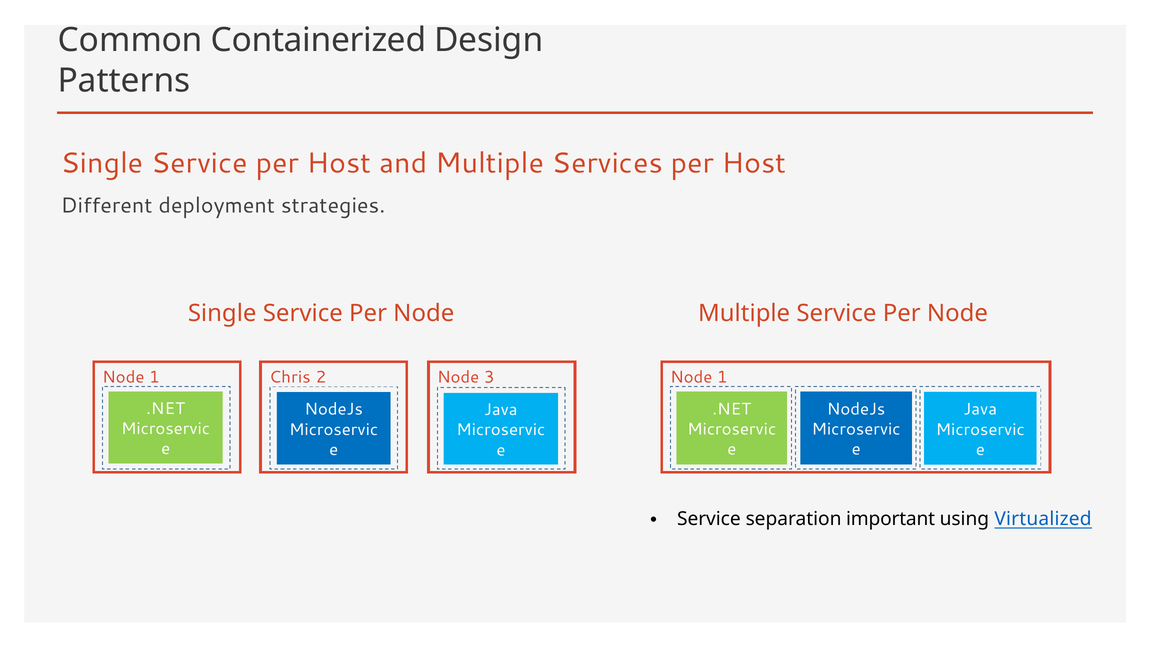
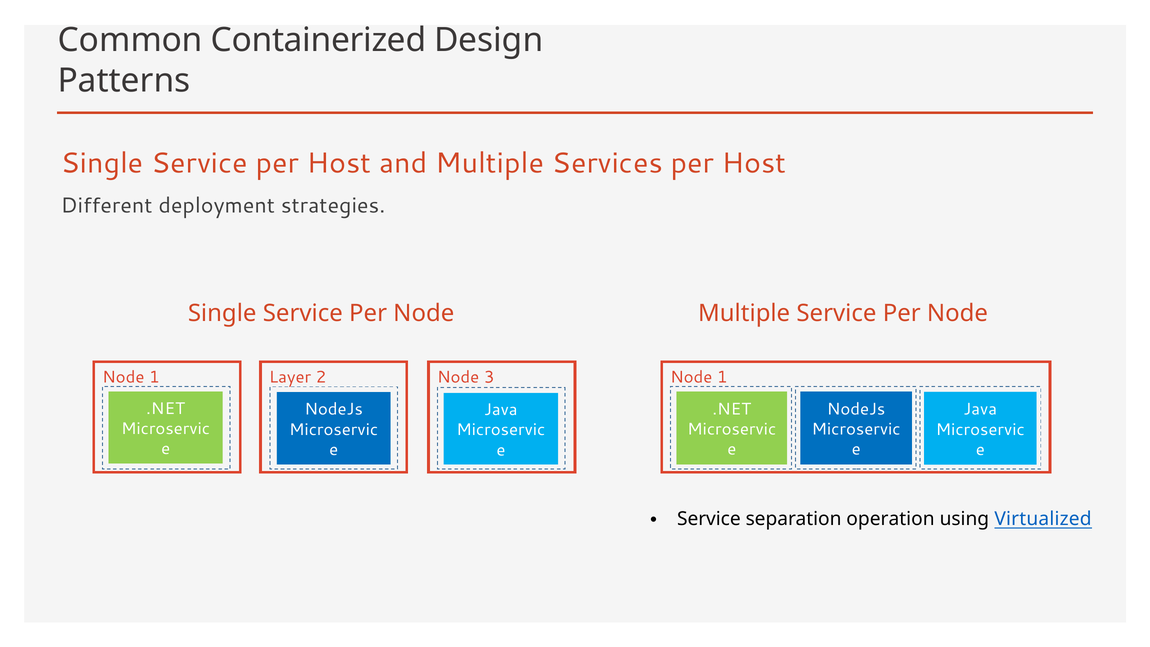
Chris: Chris -> Layer (290, 377)
important: important -> operation (890, 519)
